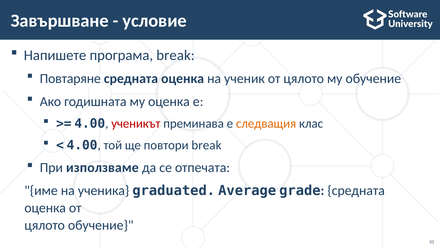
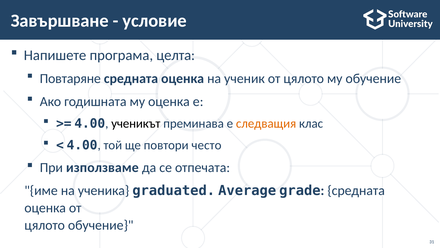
програма break: break -> целта (176, 55)
ученикът colour: red -> black (136, 123)
повтори break: break -> често (206, 145)
